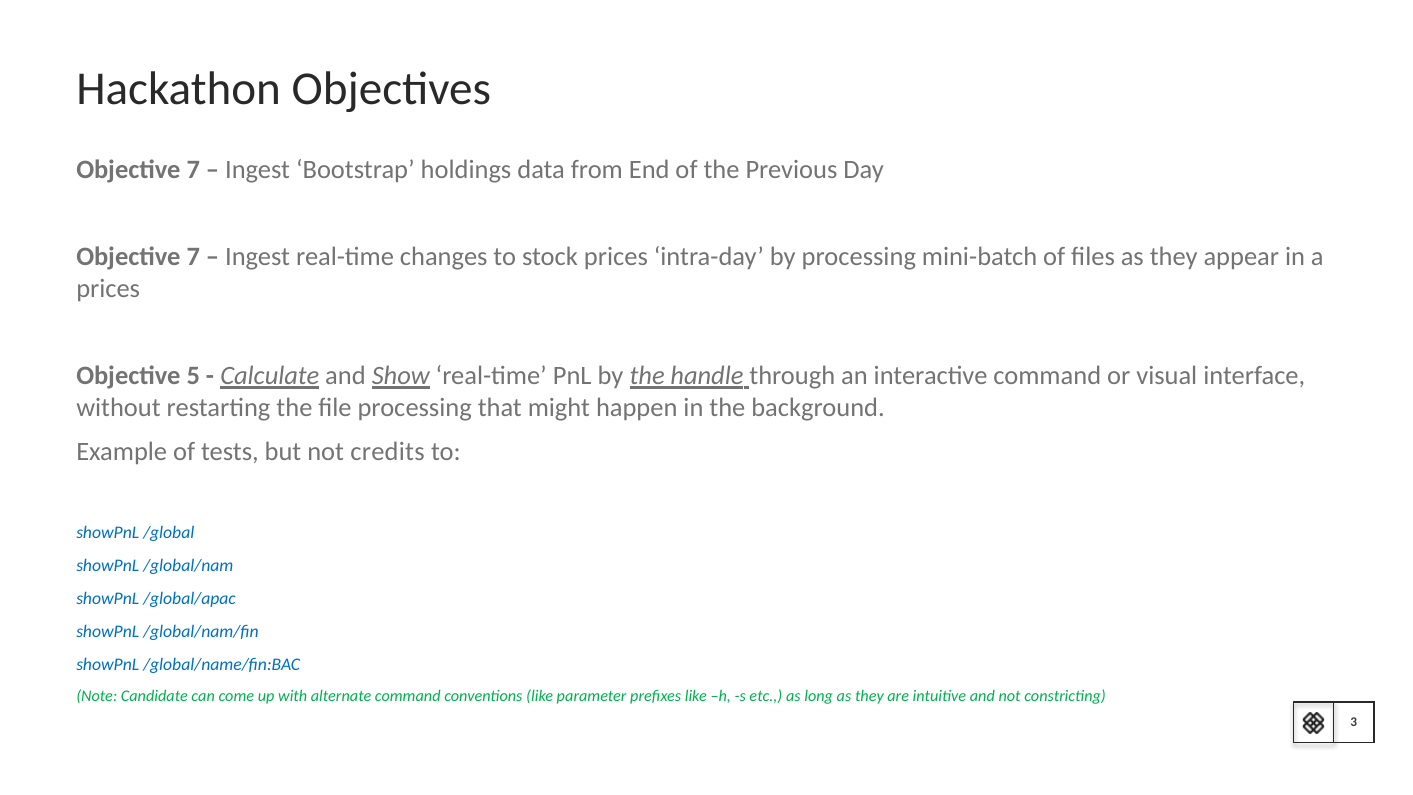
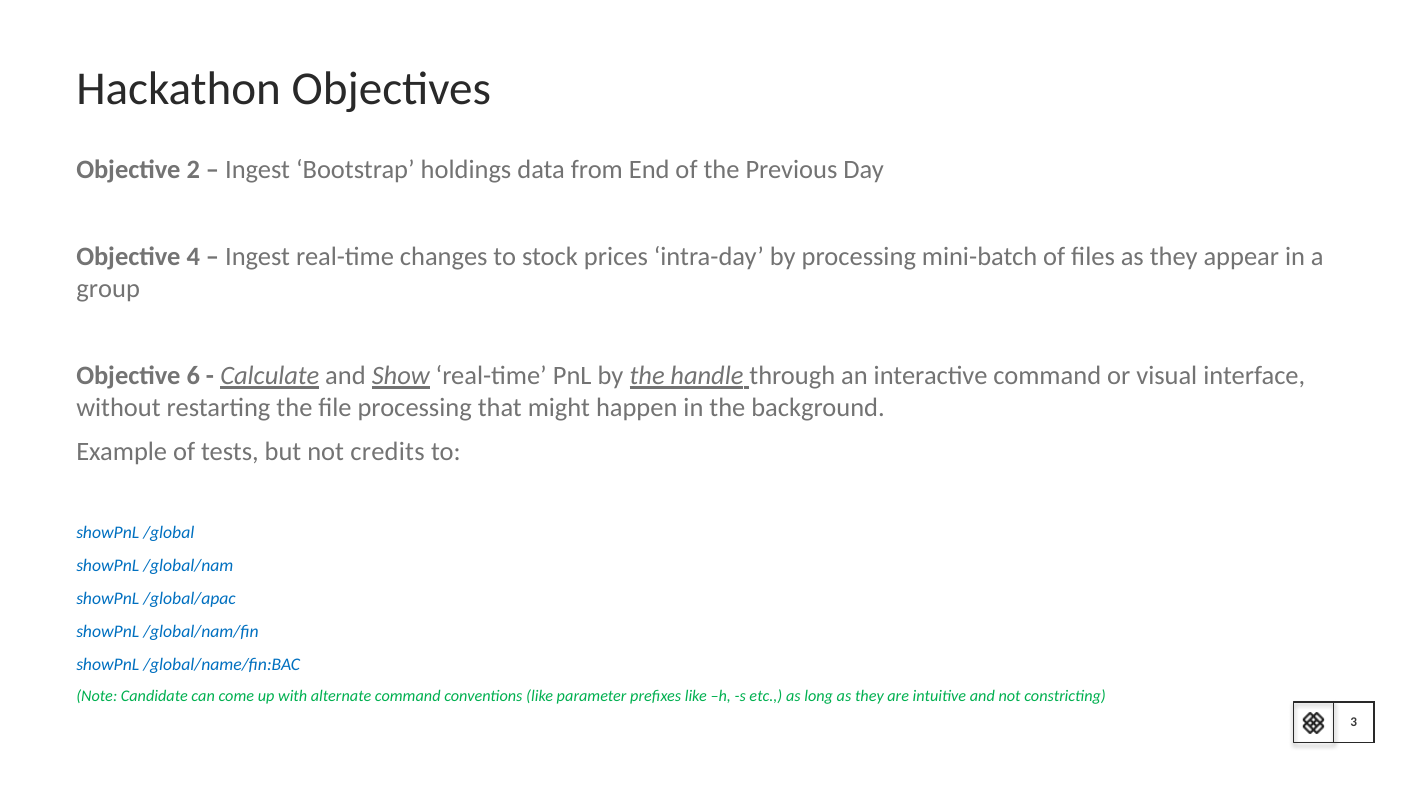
7: 7 -> 2 (193, 170)
7: 7 -> 4 (193, 257)
prices: prices -> group (108, 289)
5: 5 -> 6 (193, 376)
